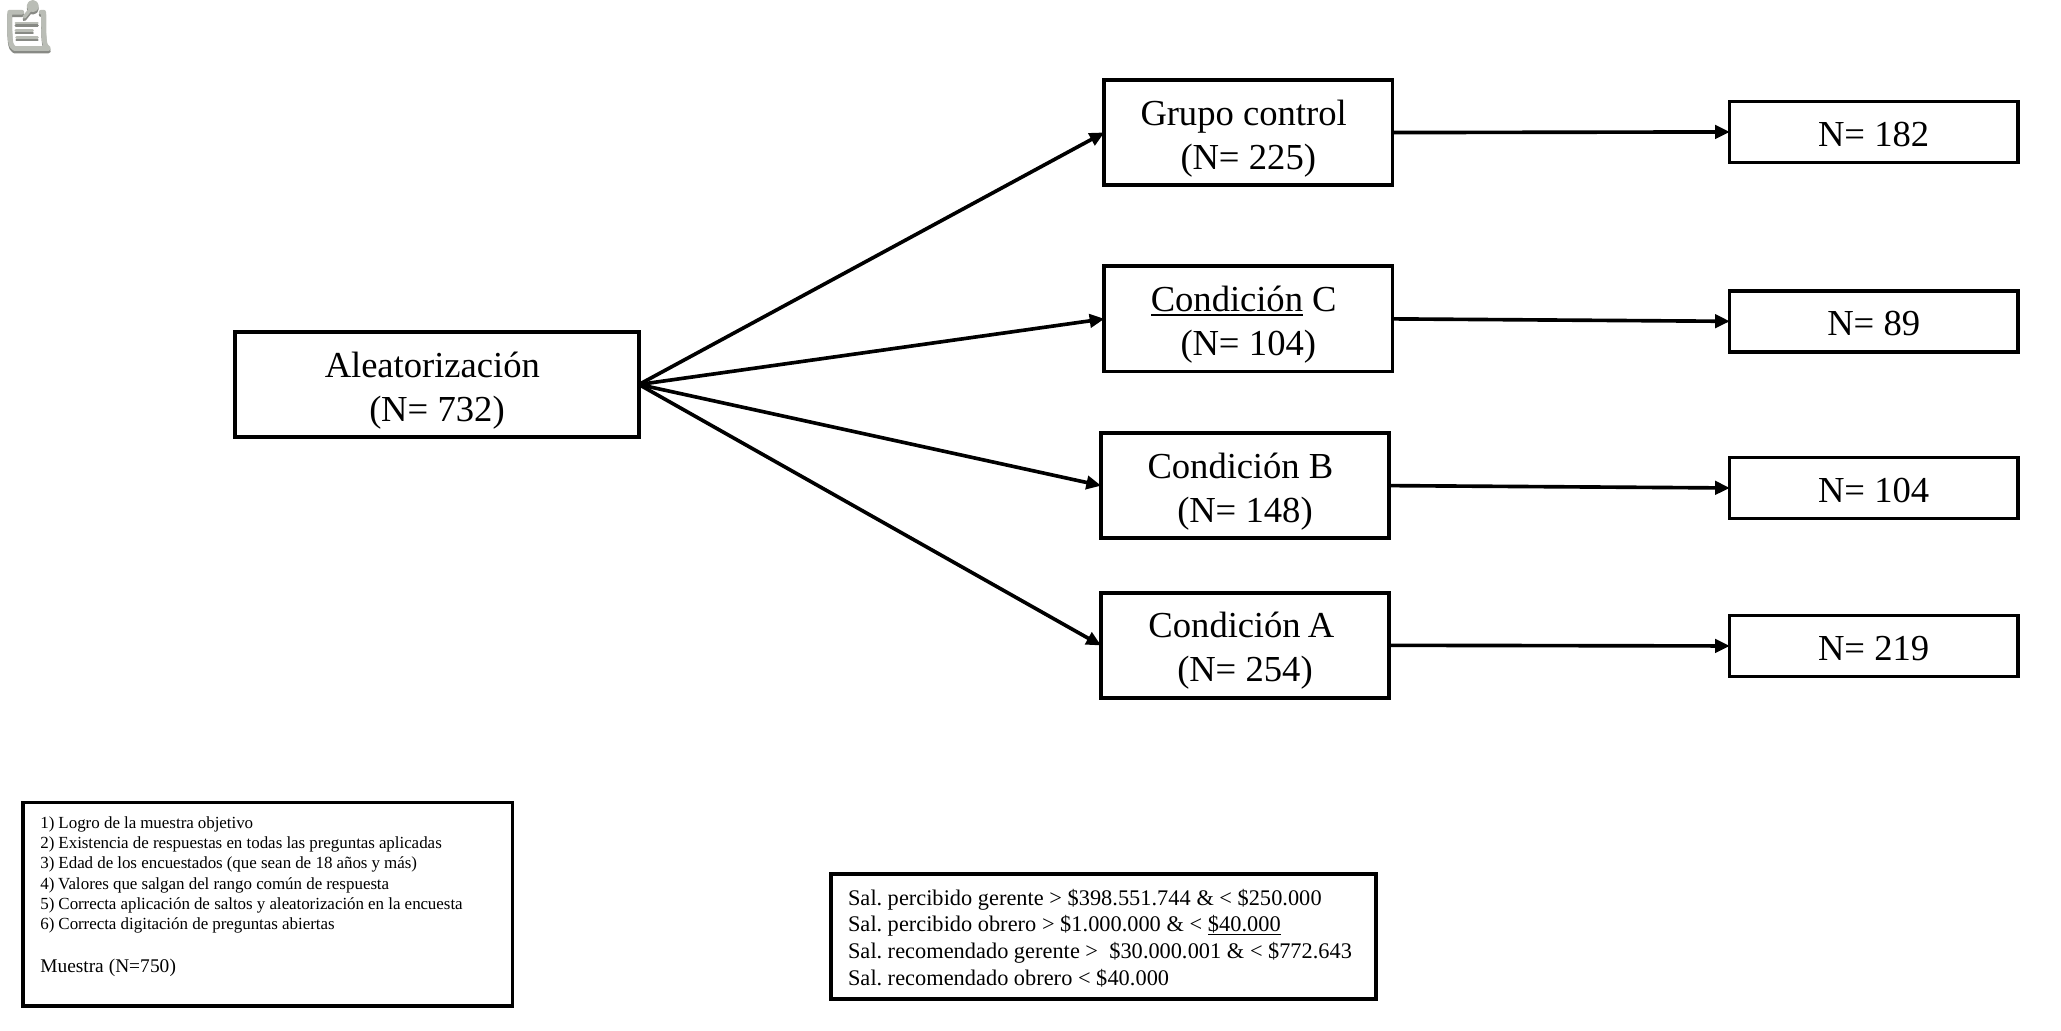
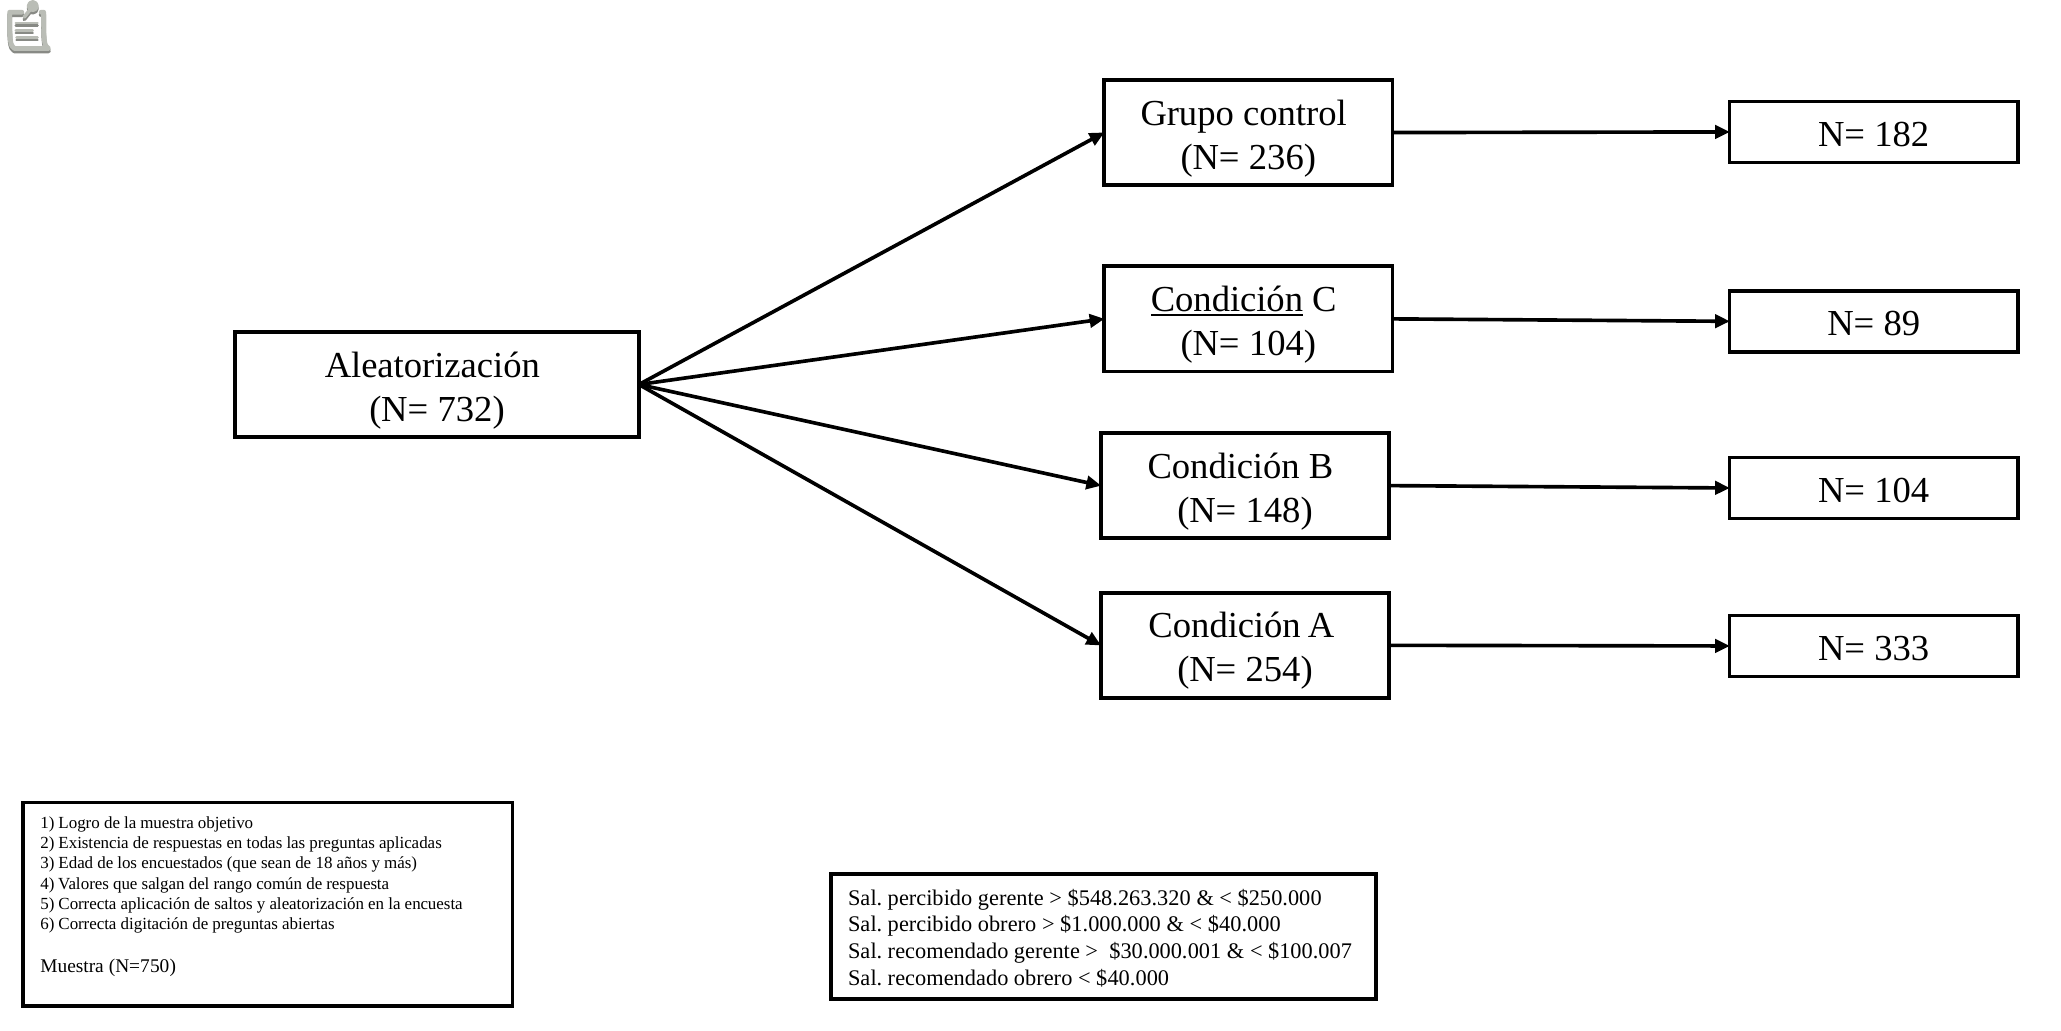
225: 225 -> 236 (1282, 157)
219: 219 -> 333 (1902, 648)
$398.551.744: $398.551.744 -> $548.263.320 (1129, 897)
$40.000 underline: present -> none (1244, 924)
$772.643: $772.643 -> $100.007 (1310, 951)
